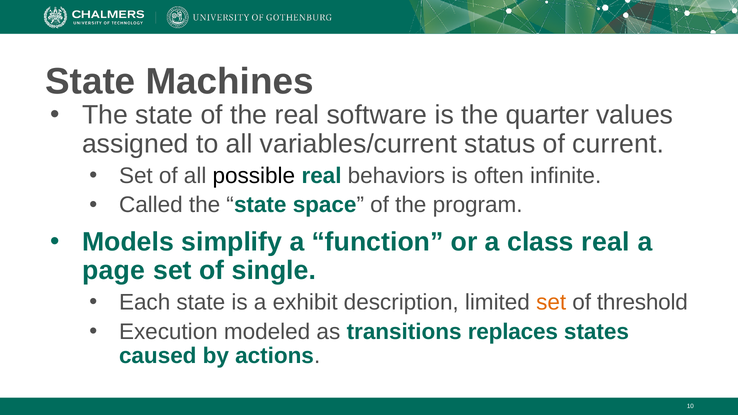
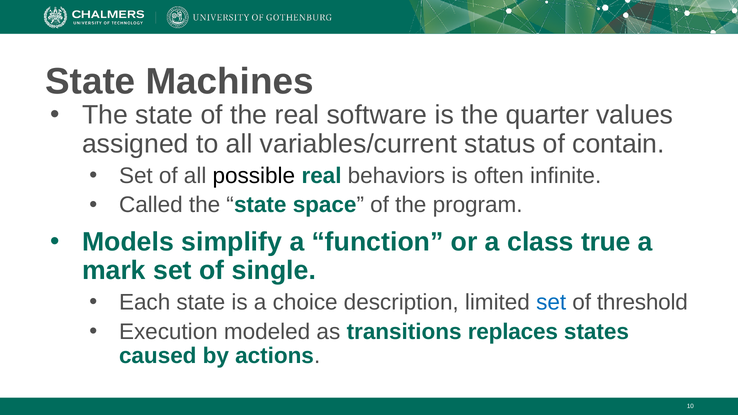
current: current -> contain (618, 144)
class real: real -> true (606, 242)
page: page -> mark (114, 271)
exhibit: exhibit -> choice (305, 302)
set colour: orange -> blue (551, 302)
